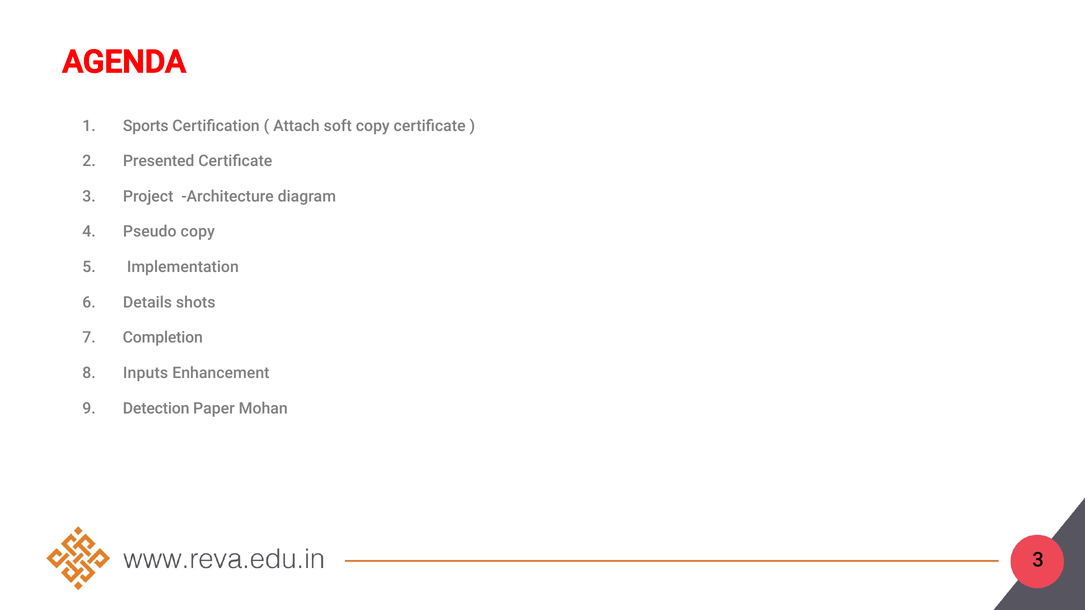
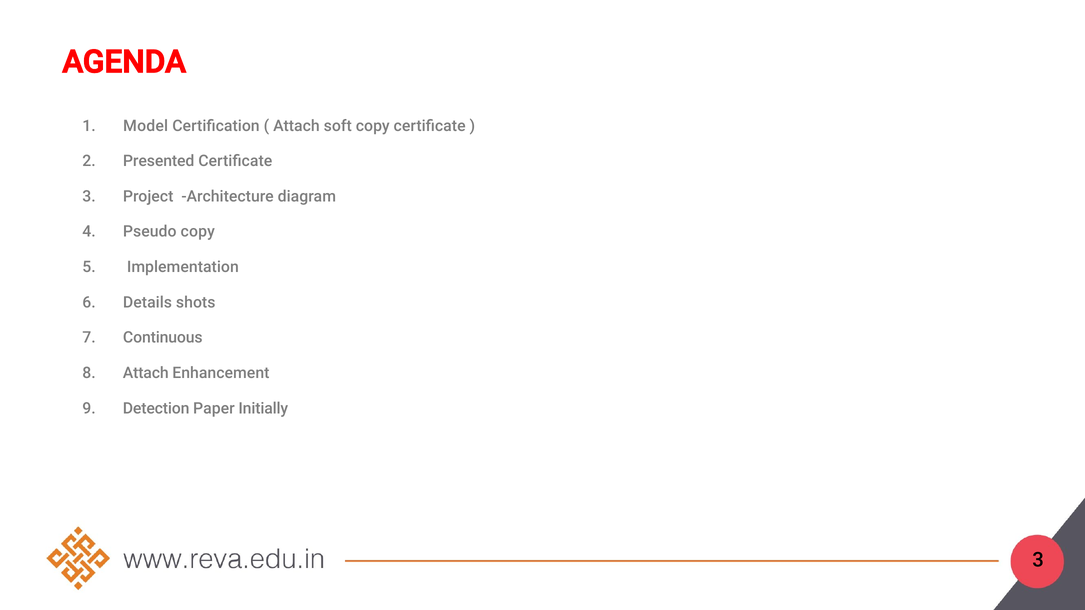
Sports: Sports -> Model (146, 126)
Completion: Completion -> Continuous (163, 338)
Inputs: Inputs -> Attach (146, 373)
Mohan: Mohan -> Initially (263, 409)
